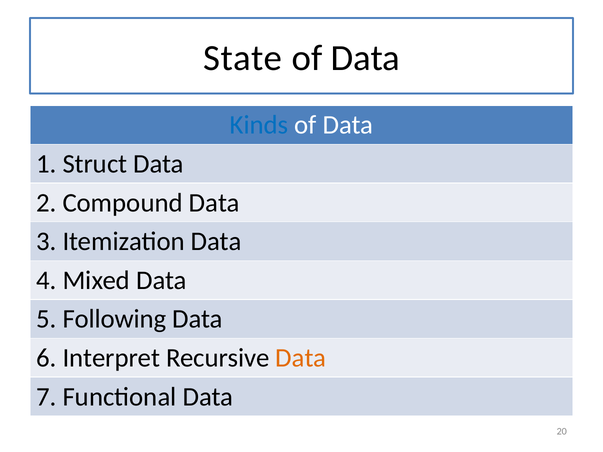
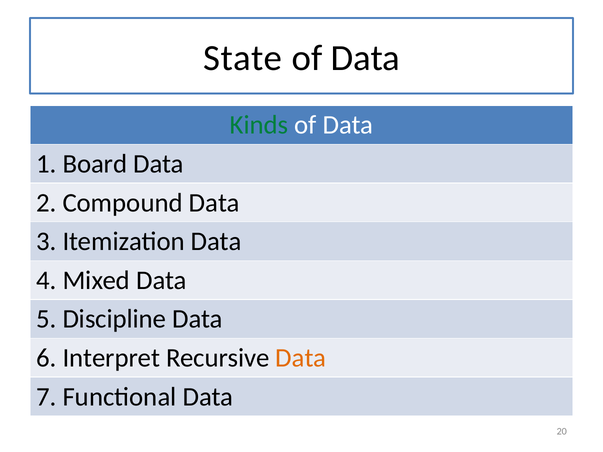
Kinds colour: blue -> green (259, 125)
Struct: Struct -> Board (95, 164)
Following: Following -> Discipline (114, 319)
